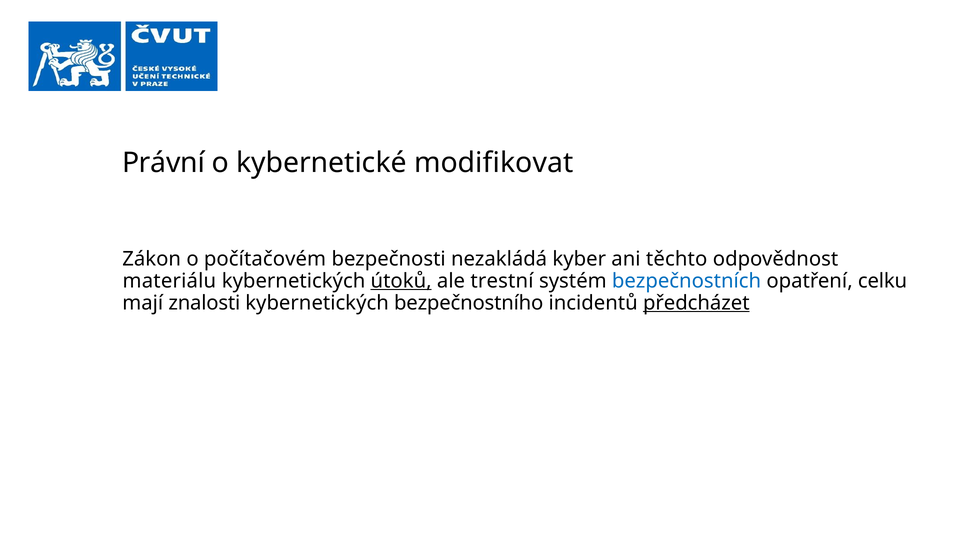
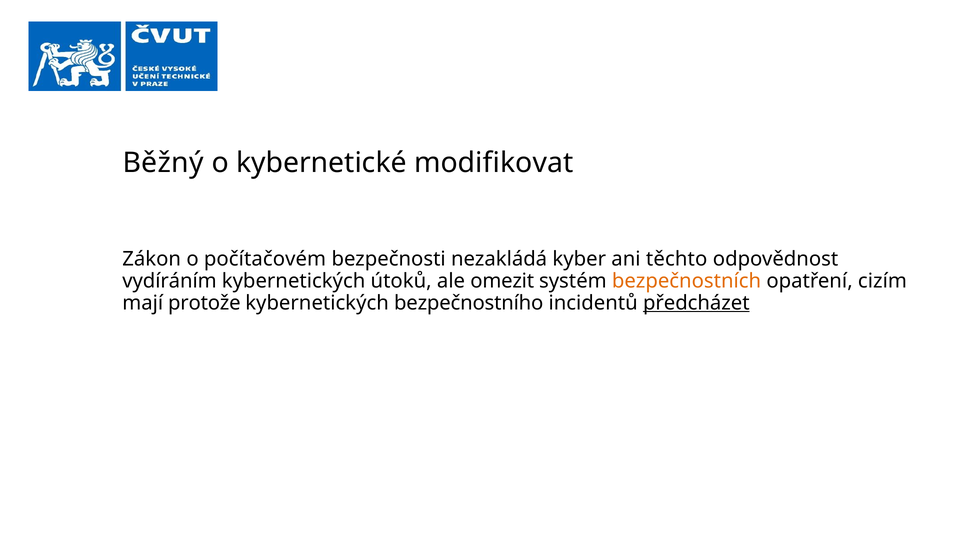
Právní: Právní -> Běžný (163, 163)
materiálu: materiálu -> vydíráním (169, 281)
útoků underline: present -> none (401, 281)
trestní: trestní -> omezit (502, 281)
bezpečnostních colour: blue -> orange (687, 281)
celku: celku -> cizím (882, 281)
znalosti: znalosti -> protože (204, 303)
